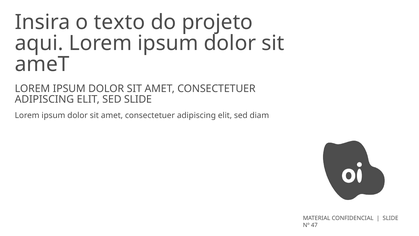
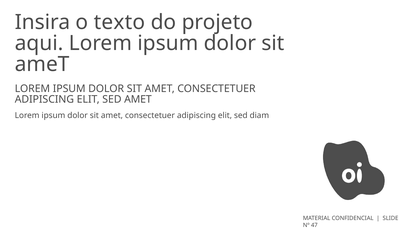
SED SLIDE: SLIDE -> AMET (138, 99)
